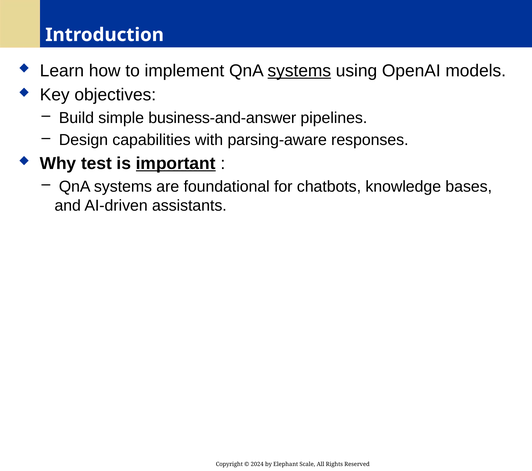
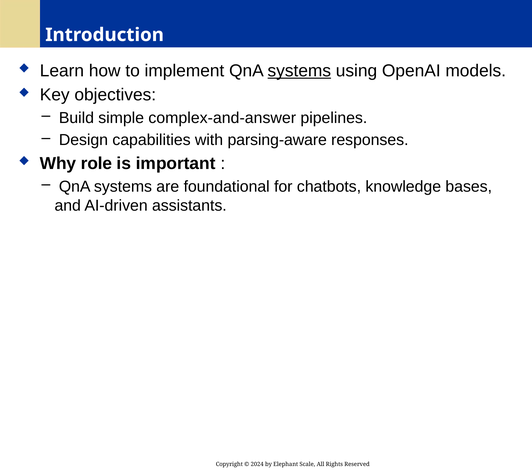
business-and-answer: business-and-answer -> complex-and-answer (222, 118)
test: test -> role (97, 164)
important underline: present -> none (176, 164)
